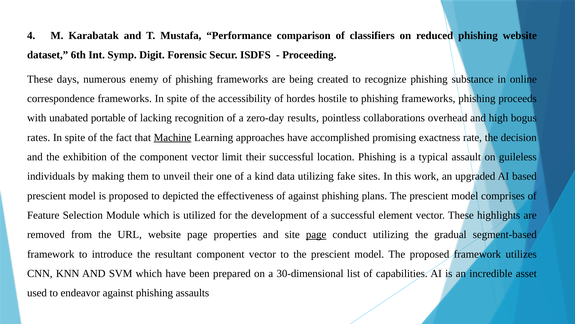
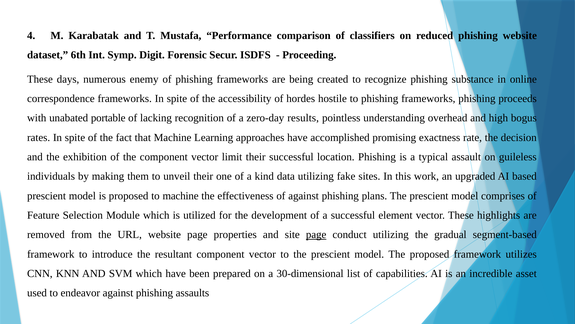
collaborations: collaborations -> understanding (394, 118)
Machine underline: present -> none (173, 137)
to depicted: depicted -> machine (181, 195)
